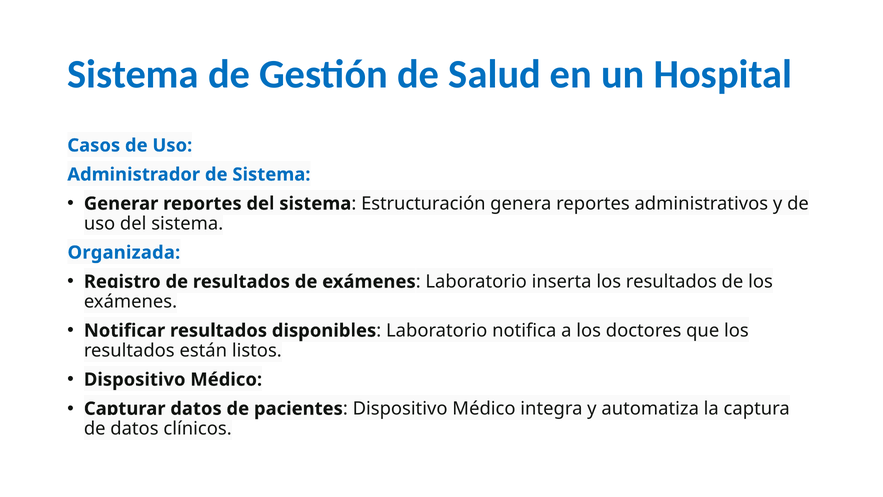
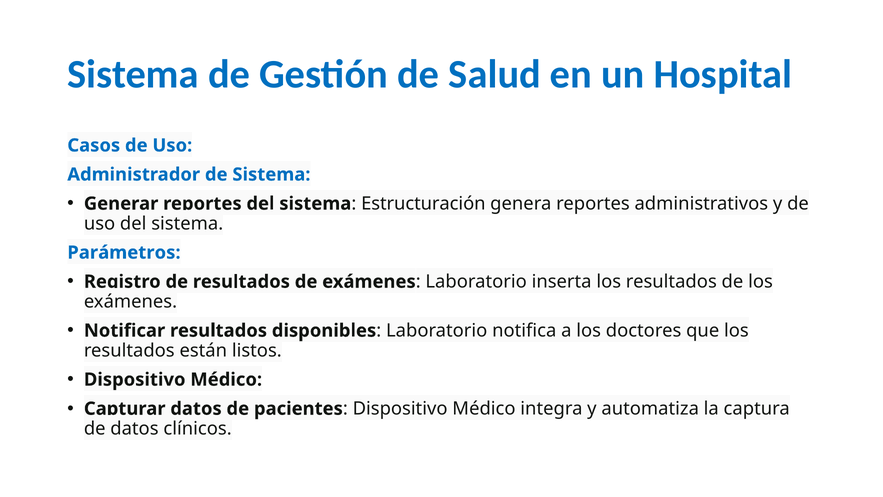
Organizada: Organizada -> Parámetros (124, 252)
